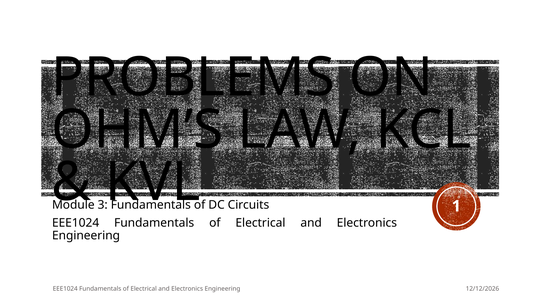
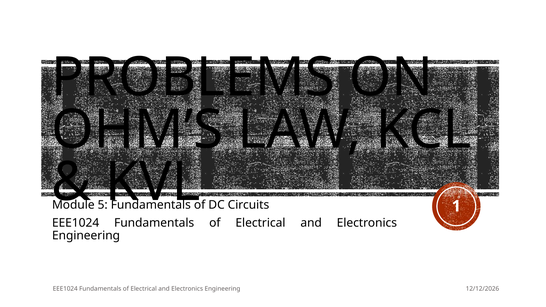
3: 3 -> 5 (103, 205)
